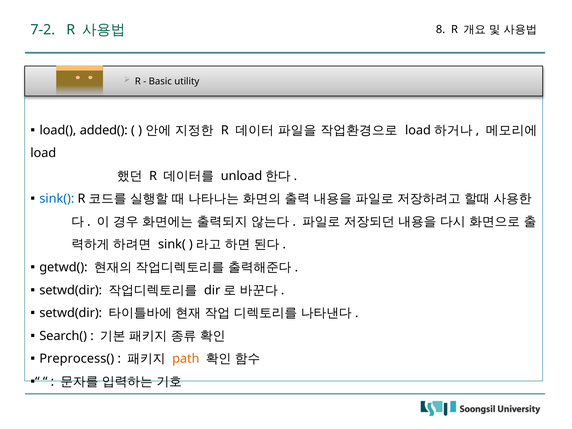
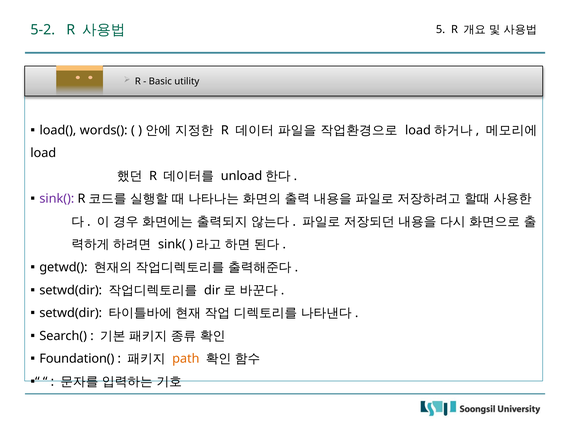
7-2: 7-2 -> 5-2 (43, 30)
8: 8 -> 5 (441, 30)
added(: added( -> words( (104, 130)
sink( colour: blue -> purple (57, 199)
Preprocess(: Preprocess( -> Foundation( (77, 359)
